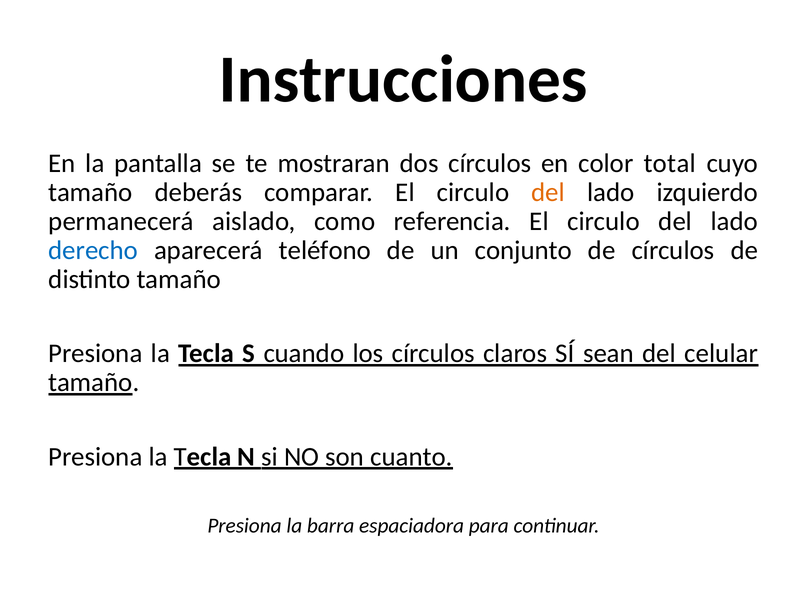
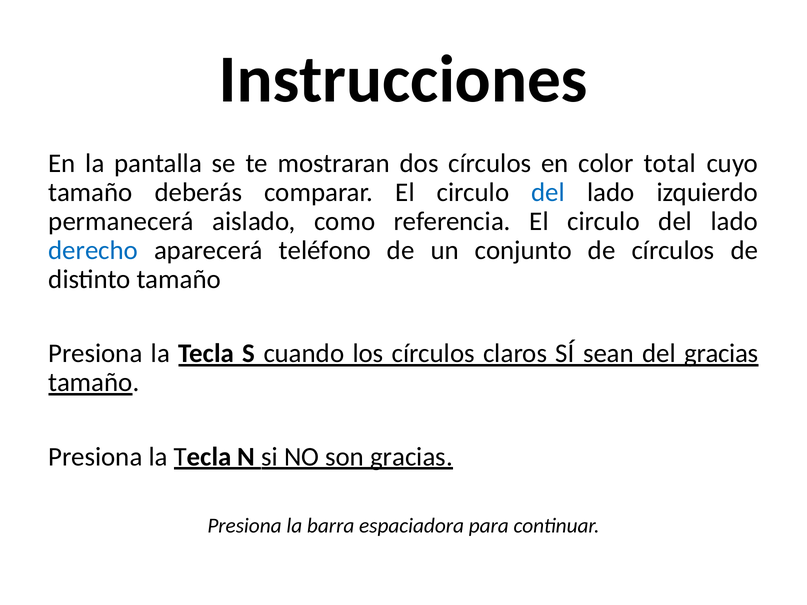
del colour: orange -> blue (548, 192)
del celular: celular -> gracias (721, 354)
son cuanto: cuanto -> gracias (411, 457)
